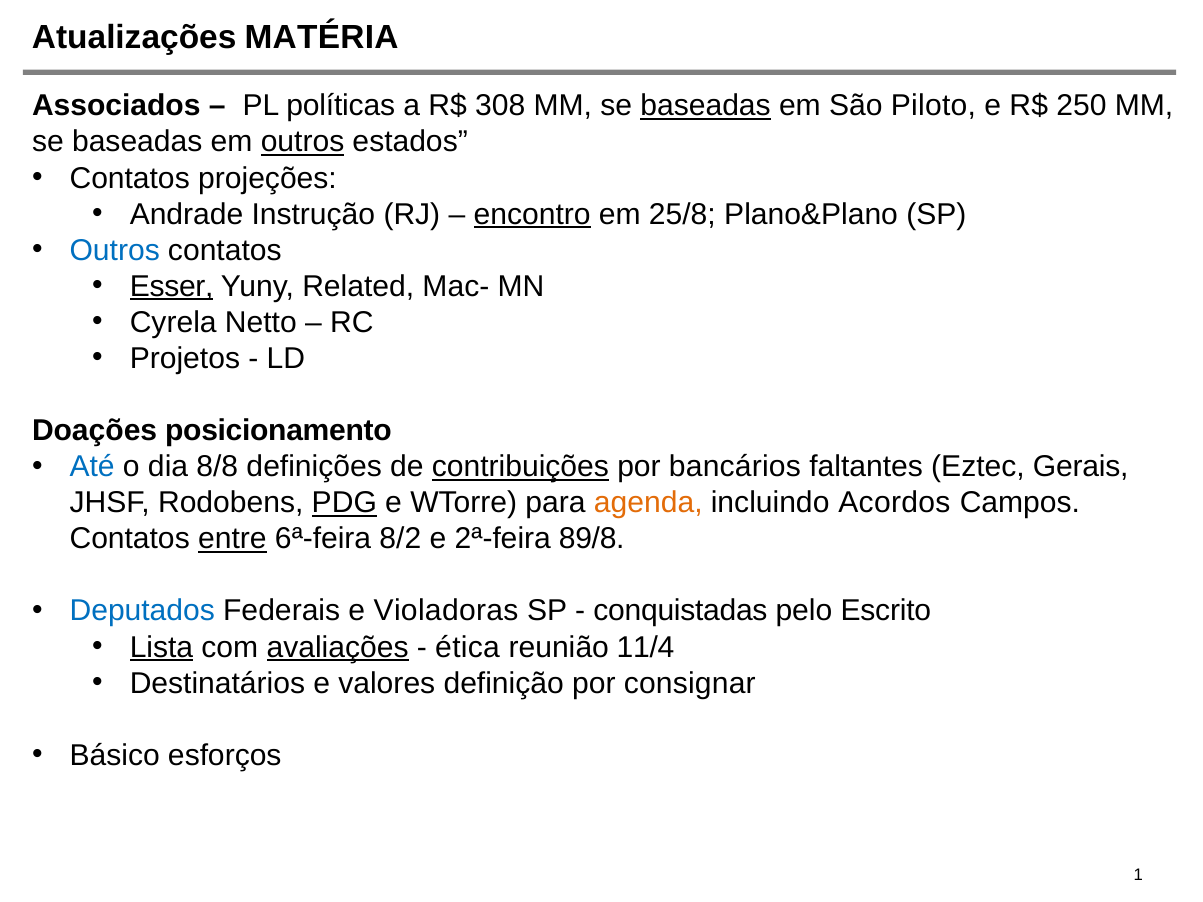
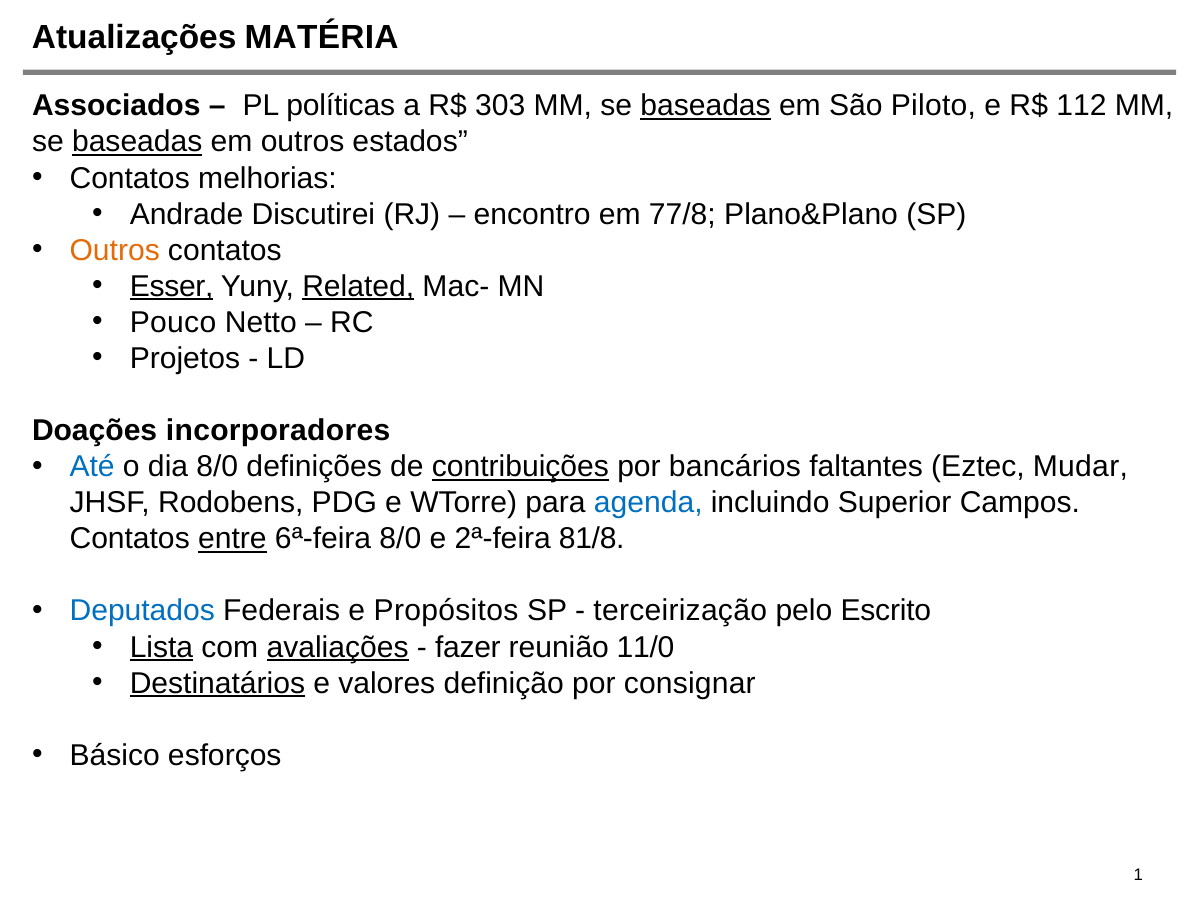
308: 308 -> 303 (500, 106)
250: 250 -> 112 (1081, 106)
baseadas underline: none -> present (137, 142)
outros underline: present -> none (303, 142)
projeções: projeções -> melhorias (267, 178)
Instrução: Instrução -> Discutirei (313, 214)
encontro underline: present -> none (532, 214)
25/8: 25/8 -> 77/8 (682, 214)
Outros colour: blue -> orange (115, 250)
Related underline: none -> present (358, 286)
Cyrela: Cyrela -> Pouco (173, 323)
posicionamento: posicionamento -> incorporadores (278, 431)
dia 8/8: 8/8 -> 8/0 (217, 467)
Gerais: Gerais -> Mudar (1080, 467)
PDG underline: present -> none (344, 503)
agenda colour: orange -> blue (648, 503)
Acordos: Acordos -> Superior (895, 503)
6ª-feira 8/2: 8/2 -> 8/0 (400, 539)
89/8: 89/8 -> 81/8 (592, 539)
Violadoras: Violadoras -> Propósitos (446, 611)
conquistadas: conquistadas -> terceirização (680, 611)
ética: ética -> fazer (468, 647)
11/4: 11/4 -> 11/0 (646, 647)
Destinatários underline: none -> present (217, 683)
